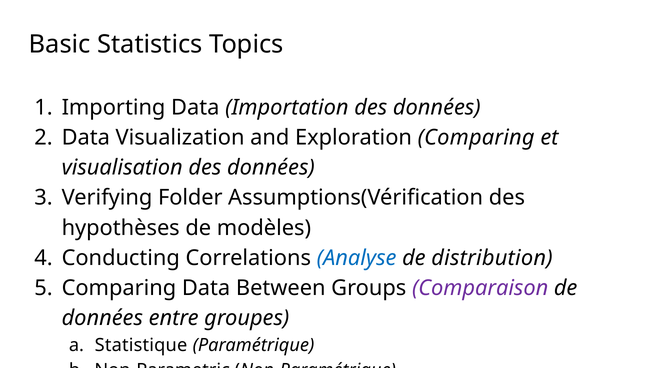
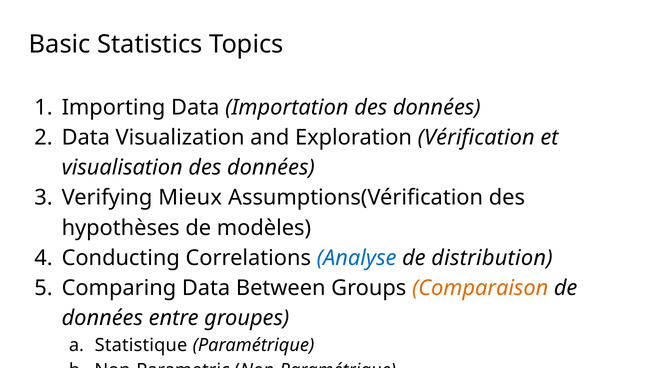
Exploration Comparing: Comparing -> Vérification (476, 138)
Folder: Folder -> Mieux (190, 198)
Comparaison colour: purple -> orange (480, 288)
